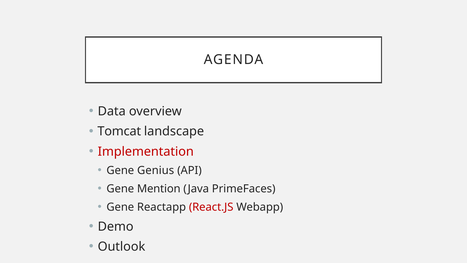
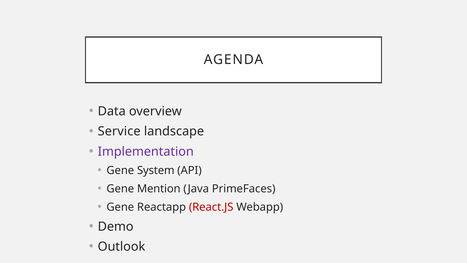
Tomcat: Tomcat -> Service (119, 131)
Implementation colour: red -> purple (146, 151)
Genius: Genius -> System (156, 170)
